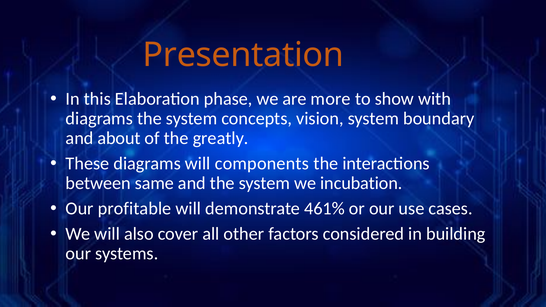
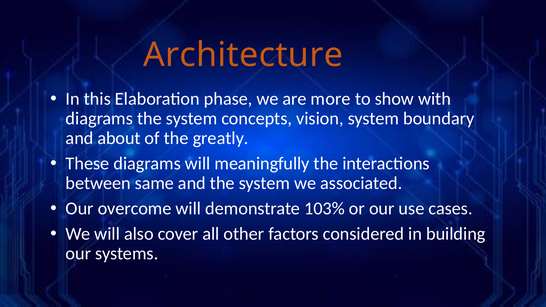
Presentation: Presentation -> Architecture (243, 55)
components: components -> meaningfully (262, 164)
incubation: incubation -> associated (361, 183)
profitable: profitable -> overcome (135, 209)
461%: 461% -> 103% (324, 209)
